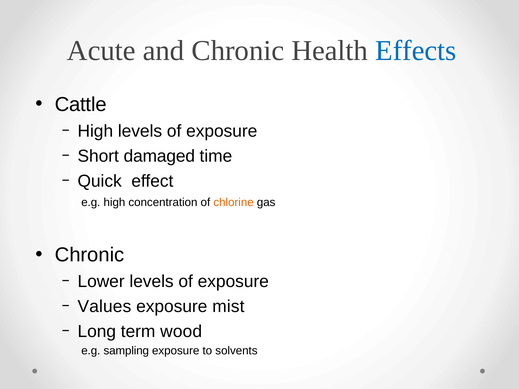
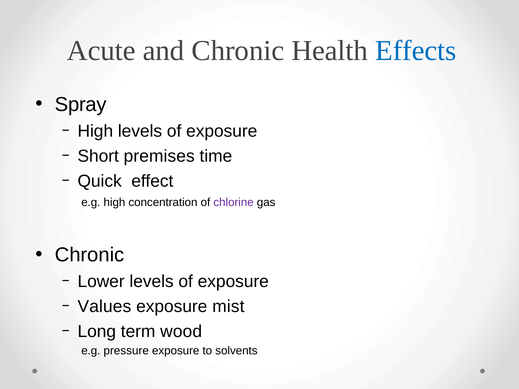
Cattle: Cattle -> Spray (81, 104)
damaged: damaged -> premises (159, 156)
chlorine colour: orange -> purple (234, 202)
sampling: sampling -> pressure (126, 351)
